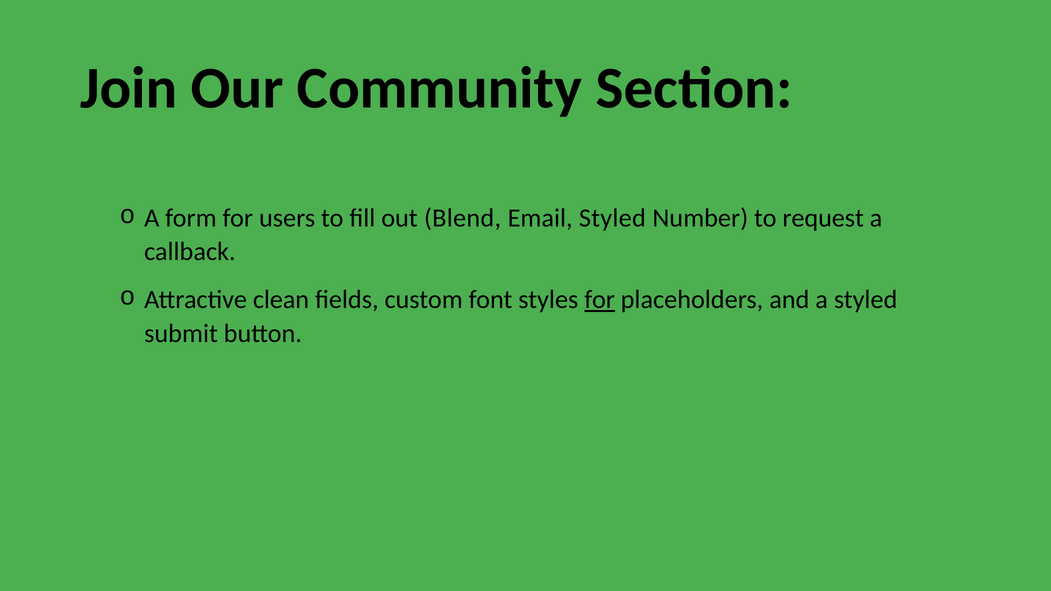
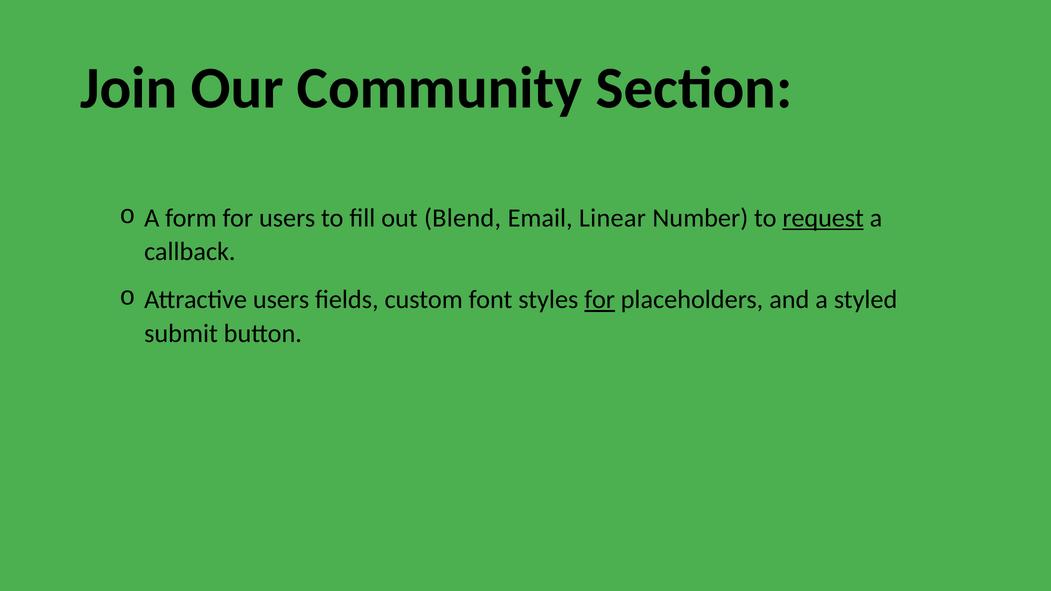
Email Styled: Styled -> Linear (612, 218)
request underline: none -> present (823, 218)
Attractive clean: clean -> users (281, 300)
